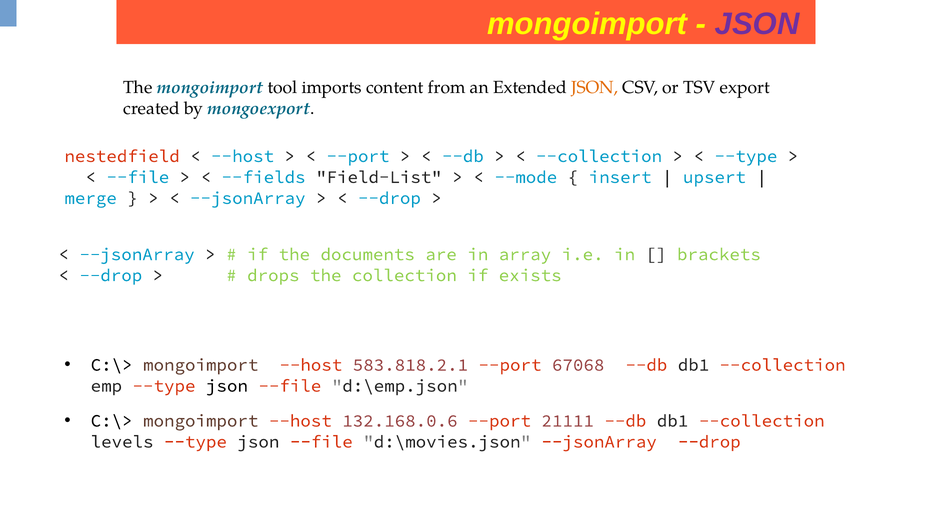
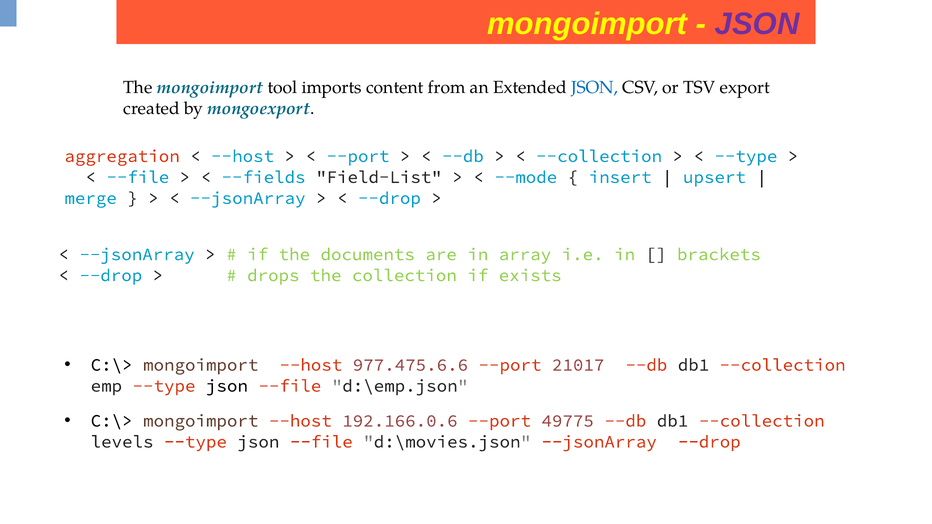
JSON colour: orange -> blue (595, 87)
nestedfield: nestedfield -> aggregation (122, 156)
583.818.2.1: 583.818.2.1 -> 977.475.6.6 (410, 365)
67068: 67068 -> 21017 (578, 365)
132.168.0.6: 132.168.0.6 -> 192.166.0.6 (400, 421)
21111: 21111 -> 49775 (568, 421)
